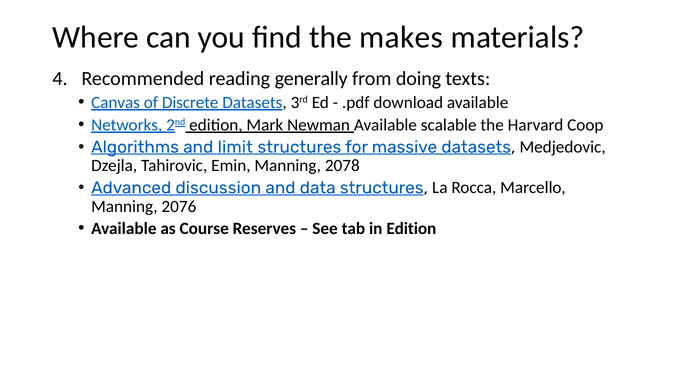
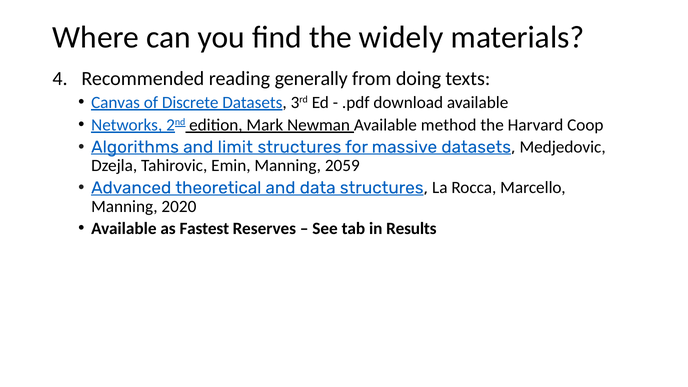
makes: makes -> widely (401, 37)
scalable: scalable -> method (449, 125)
2078: 2078 -> 2059 (342, 166)
discussion: discussion -> theoretical (218, 188)
2076: 2076 -> 2020 (179, 206)
Course: Course -> Fastest (204, 228)
in Edition: Edition -> Results (411, 228)
